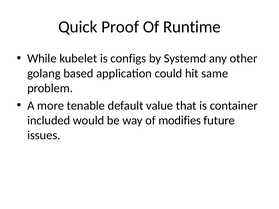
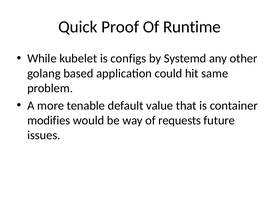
included: included -> modifies (49, 121)
modifies: modifies -> requests (180, 121)
